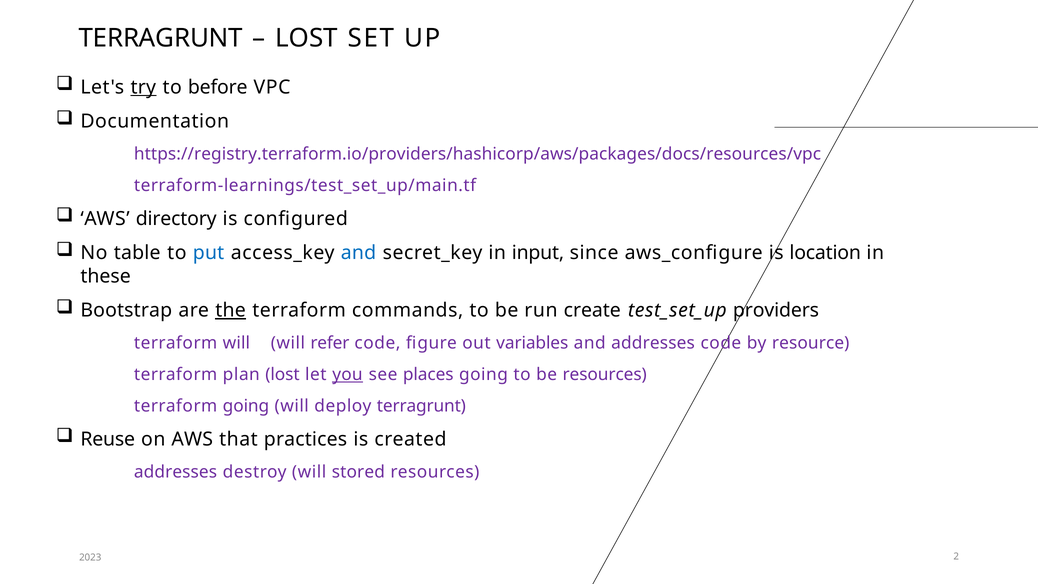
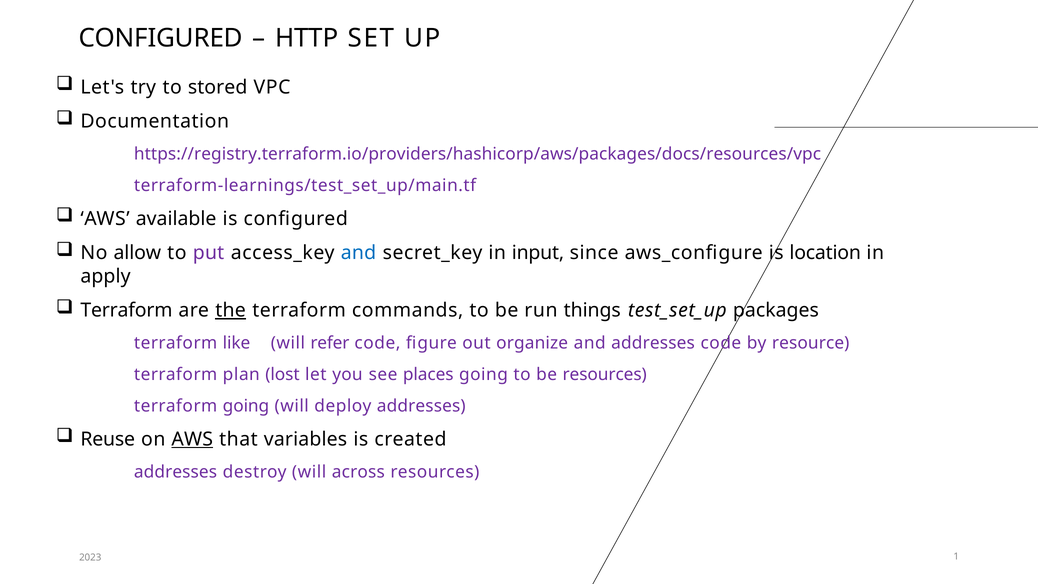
TERRAGRUNT: TERRAGRUNT -> CONFIGURED (161, 38)
LOST: LOST -> HTTP (307, 38)
try underline: present -> none (143, 87)
before: before -> stored (218, 87)
directory: directory -> available (176, 219)
table: table -> allow (137, 253)
put colour: blue -> purple (209, 253)
these: these -> apply (106, 276)
Bootstrap: Bootstrap -> Terraform (126, 310)
create: create -> things (592, 310)
providers: providers -> packages (776, 310)
terraform will: will -> like (237, 343)
variables: variables -> organize (532, 343)
you underline: present -> none (348, 375)
deploy terragrunt: terragrunt -> addresses (421, 406)
AWS underline: none -> present (192, 439)
practices: practices -> variables (306, 439)
stored: stored -> across (358, 472)
2: 2 -> 1 (956, 557)
